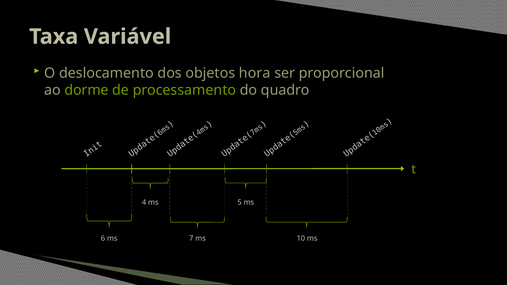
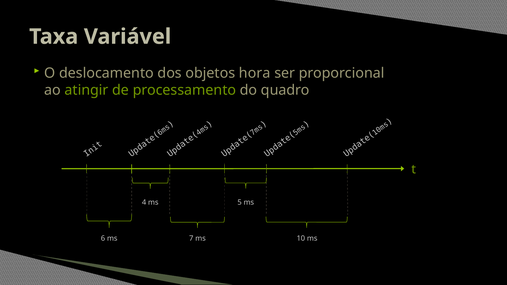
dorme: dorme -> atingir (87, 90)
